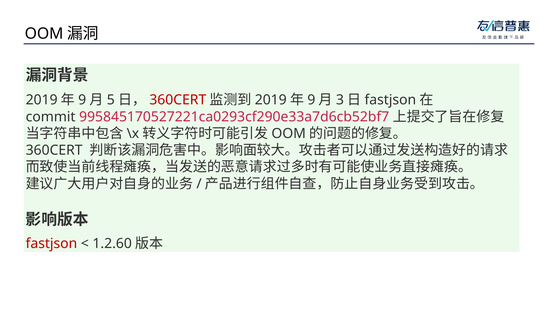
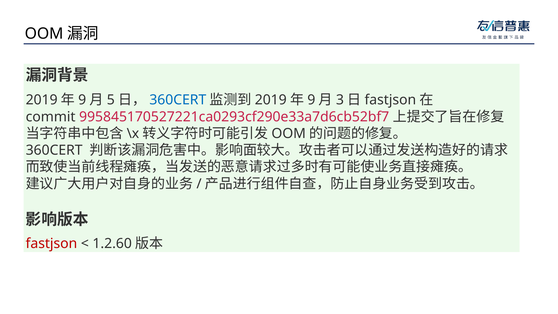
360CERT colour: red -> blue (178, 100)
